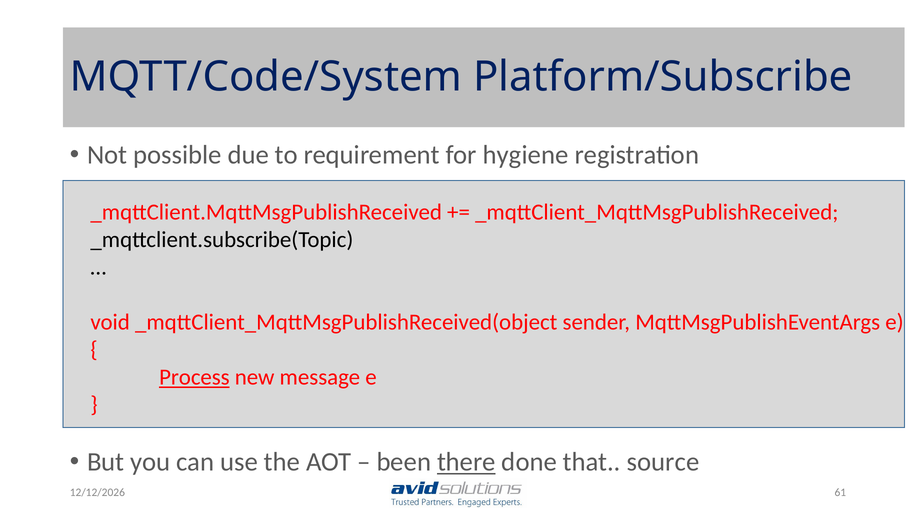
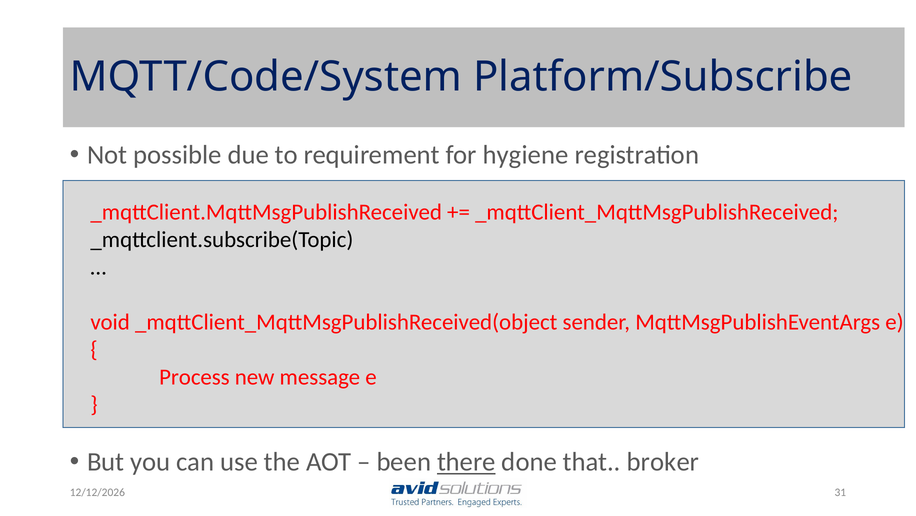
Process underline: present -> none (194, 377)
source: source -> broker (663, 461)
61: 61 -> 31 (840, 492)
